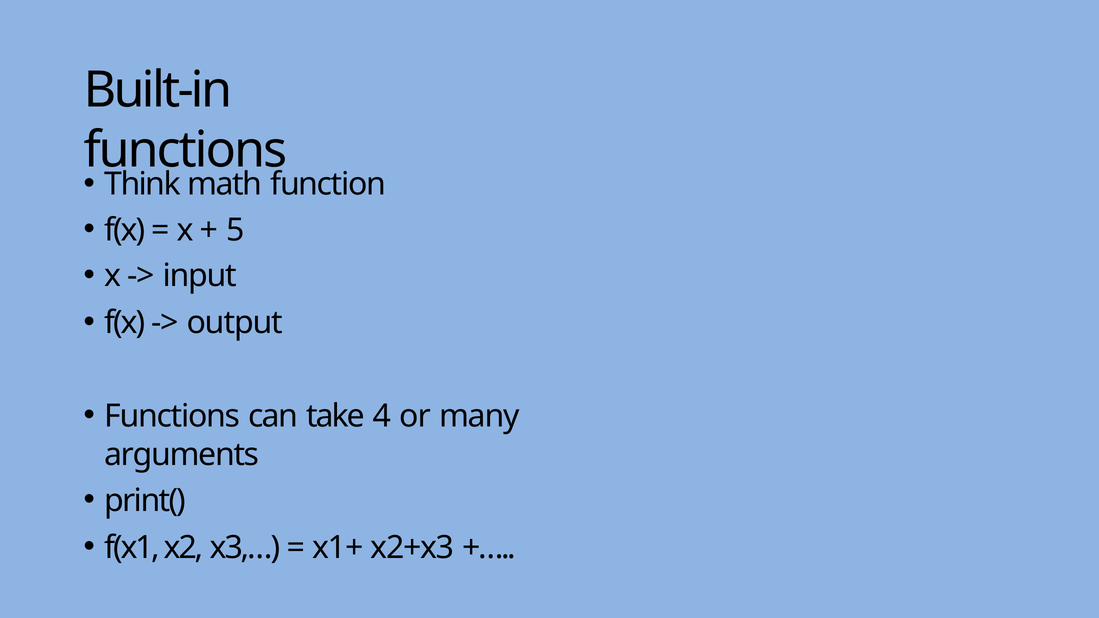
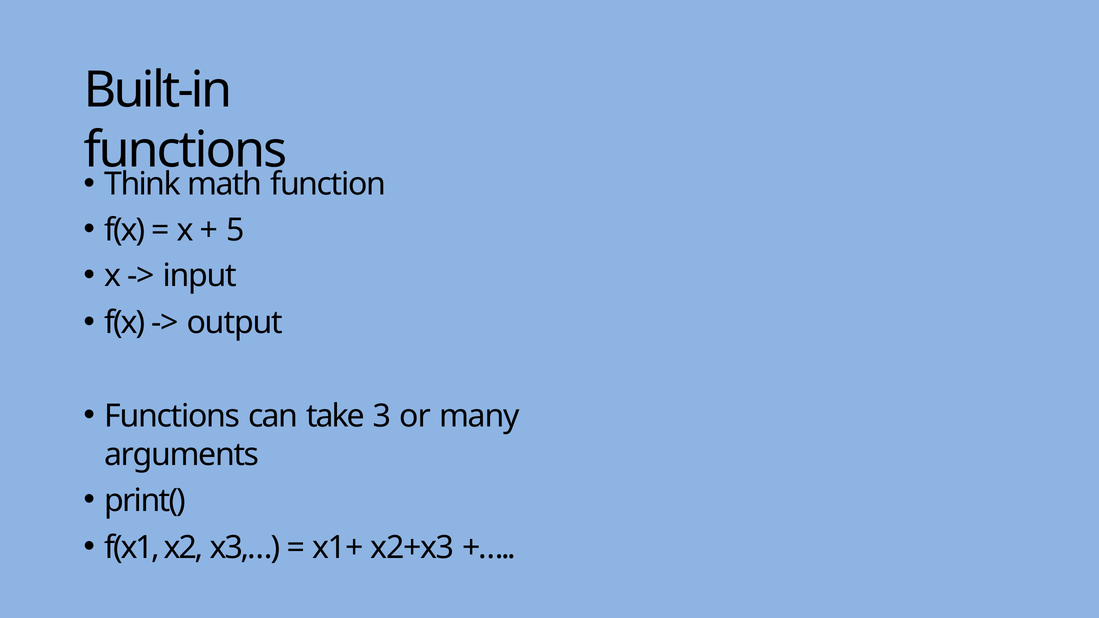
4: 4 -> 3 (382, 416)
